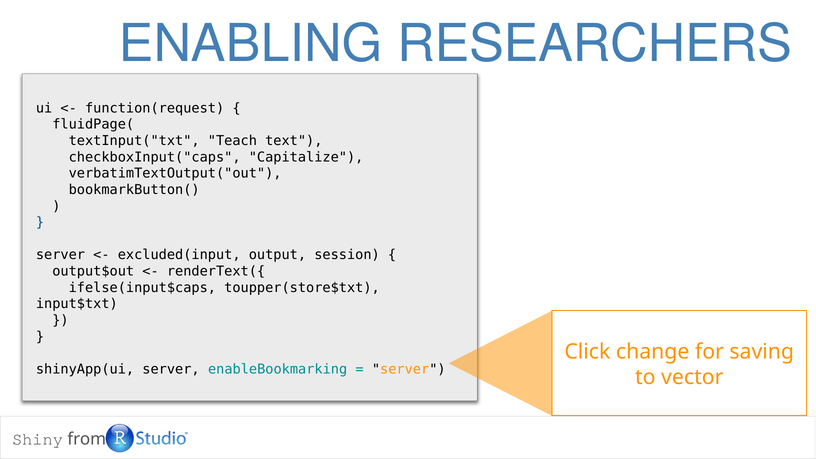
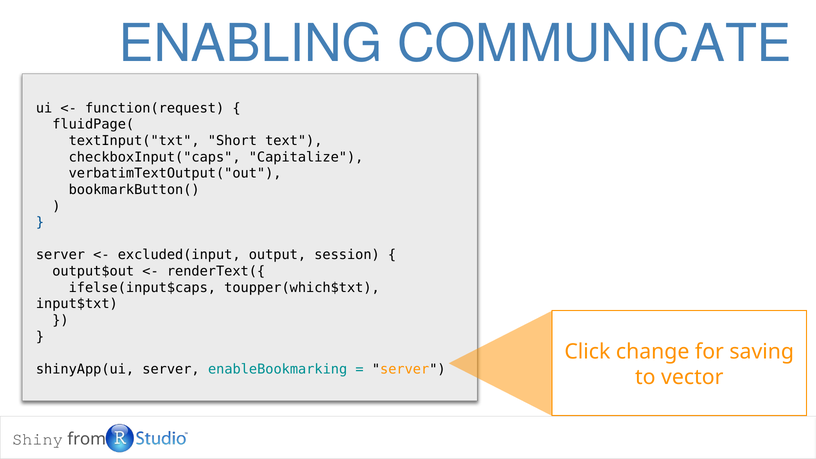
RESEARCHERS: RESEARCHERS -> COMMUNICATE (594, 44)
Teach: Teach -> Short (232, 141)
toupper(store$txt: toupper(store$txt -> toupper(which$txt (302, 288)
